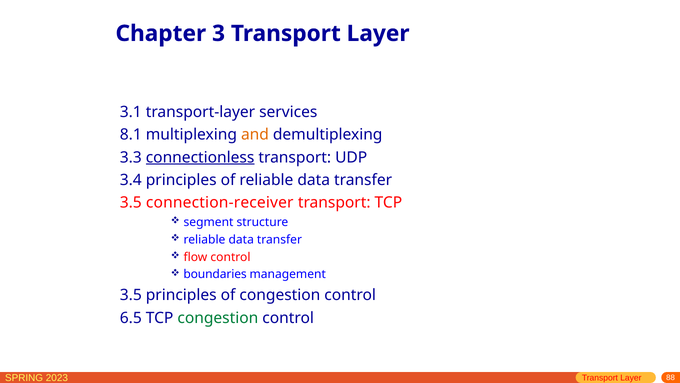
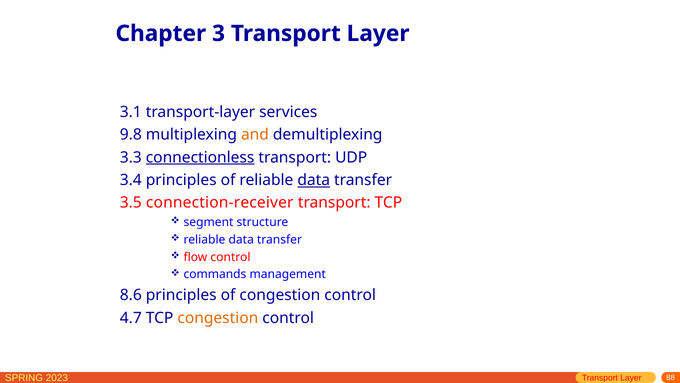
8.1: 8.1 -> 9.8 (131, 135)
data underline: none -> present (314, 180)
boundaries: boundaries -> commands (215, 274)
3.5: 3.5 -> 8.6 (131, 295)
6.5: 6.5 -> 4.7 (131, 318)
congestion colour: green -> orange (218, 318)
